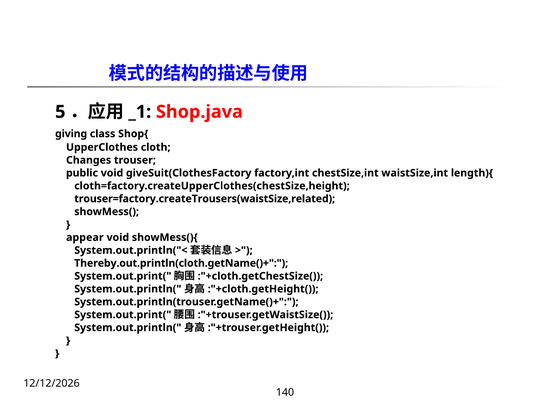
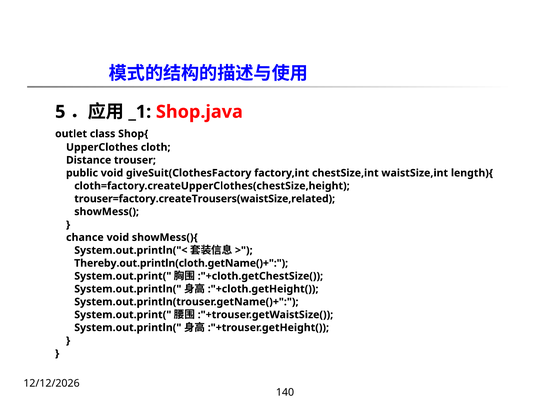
giving: giving -> outlet (71, 134)
Changes: Changes -> Distance (89, 160)
appear: appear -> chance (85, 238)
